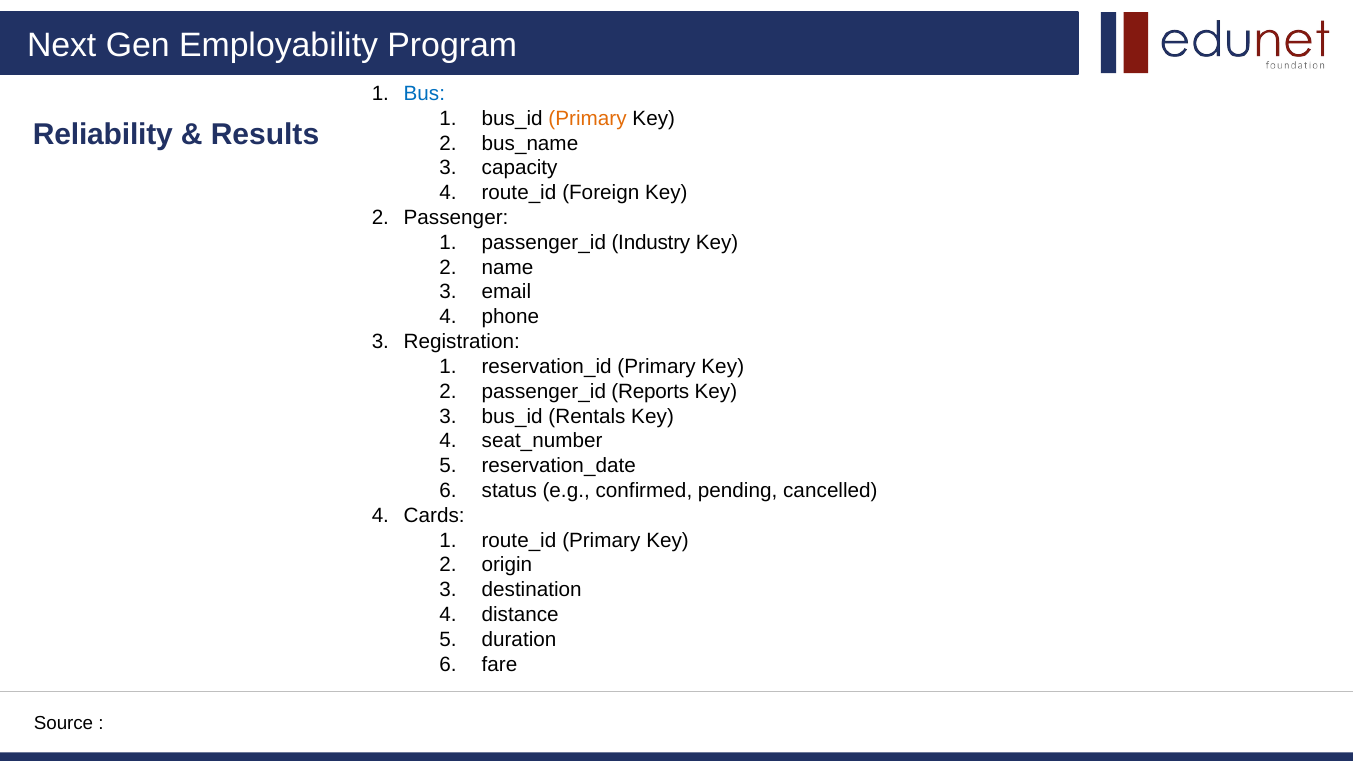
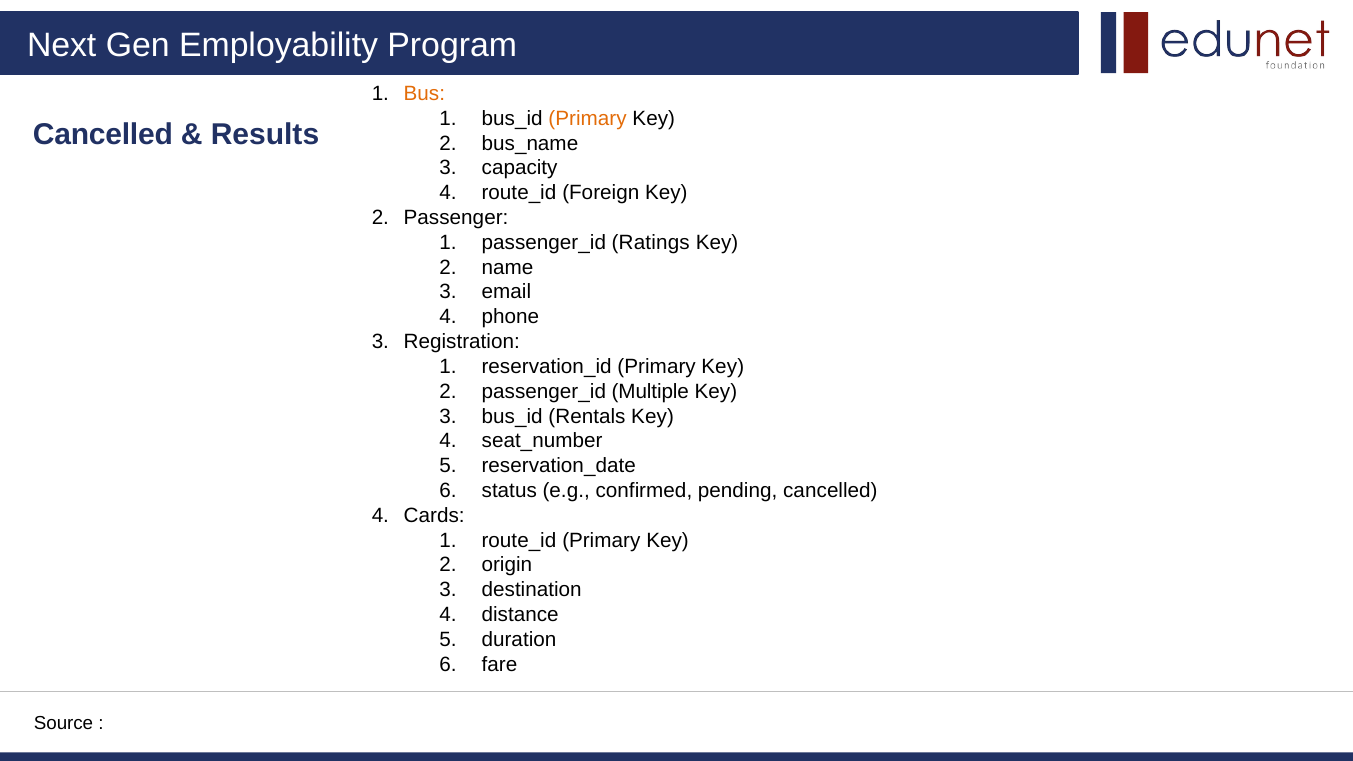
Bus colour: blue -> orange (424, 94)
Reliability: Reliability -> Cancelled (103, 135)
Industry: Industry -> Ratings (651, 243)
Reports: Reports -> Multiple (650, 391)
